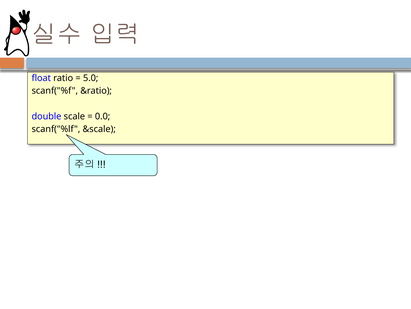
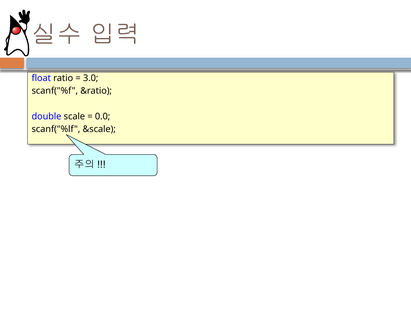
5.0: 5.0 -> 3.0 (91, 78)
